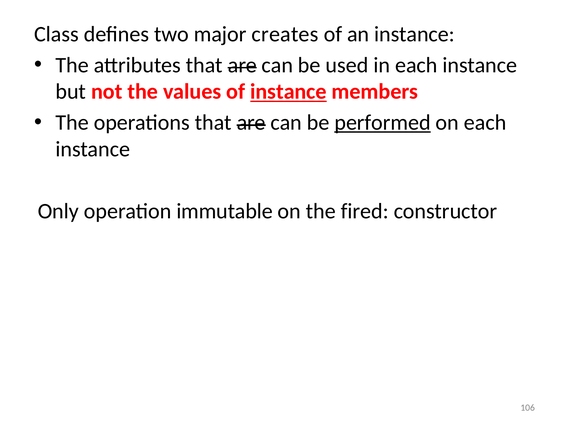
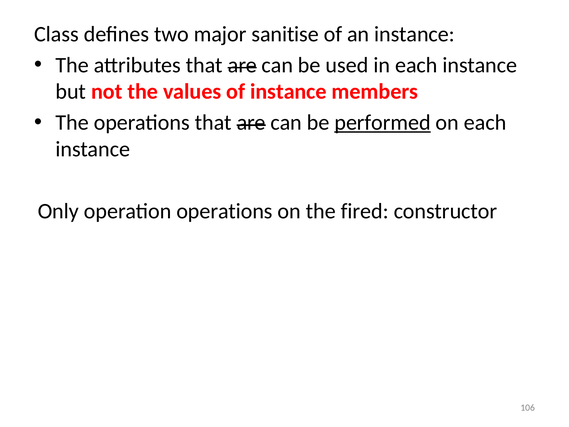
creates: creates -> sanitise (285, 34)
instance underline: present -> none (288, 92)
operation immutable: immutable -> operations (225, 211)
